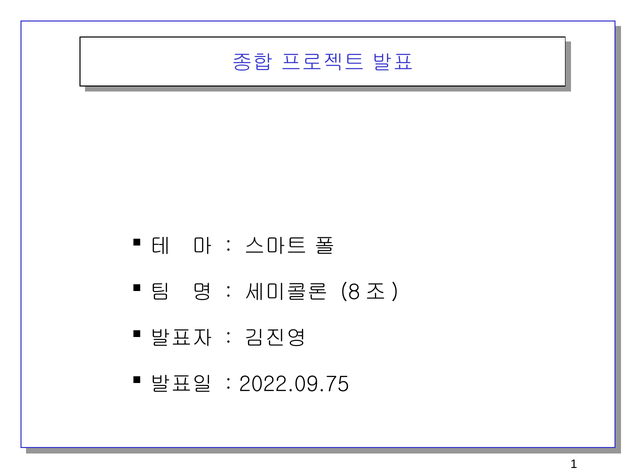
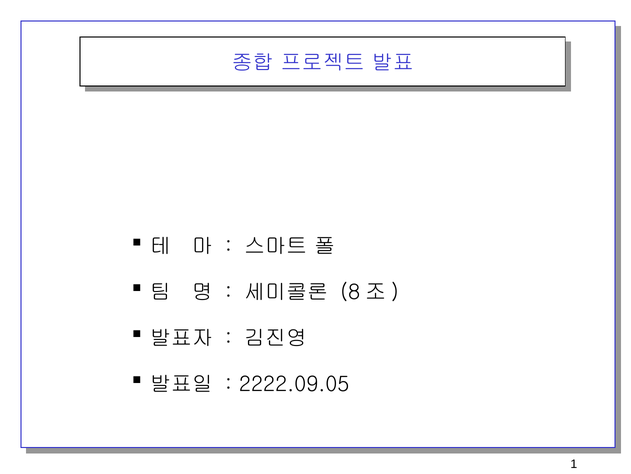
2022.09.75: 2022.09.75 -> 2222.09.05 (294, 384)
